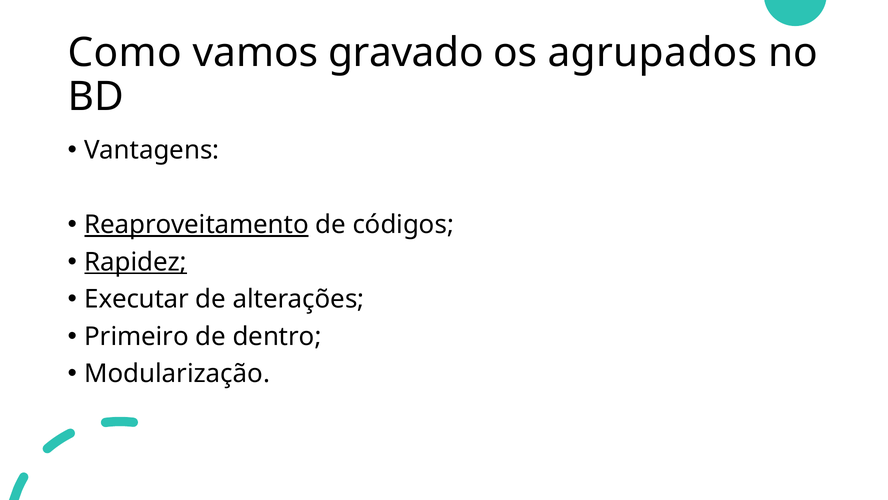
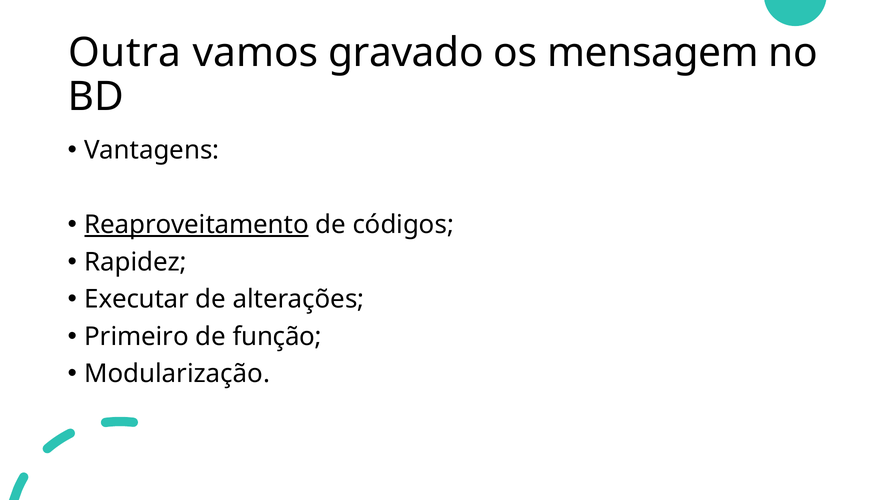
Como: Como -> Outra (125, 53)
agrupados: agrupados -> mensagem (653, 53)
Rapidez underline: present -> none (136, 262)
dentro: dentro -> função (277, 336)
